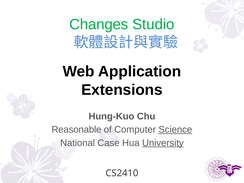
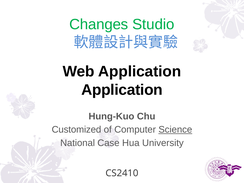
Extensions: Extensions -> Application (122, 90)
Reasonable: Reasonable -> Customized (76, 130)
University underline: present -> none (163, 143)
